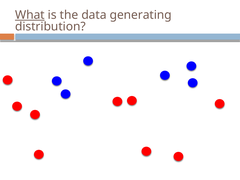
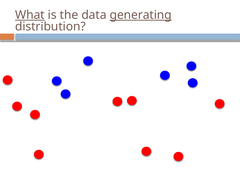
generating underline: none -> present (141, 15)
